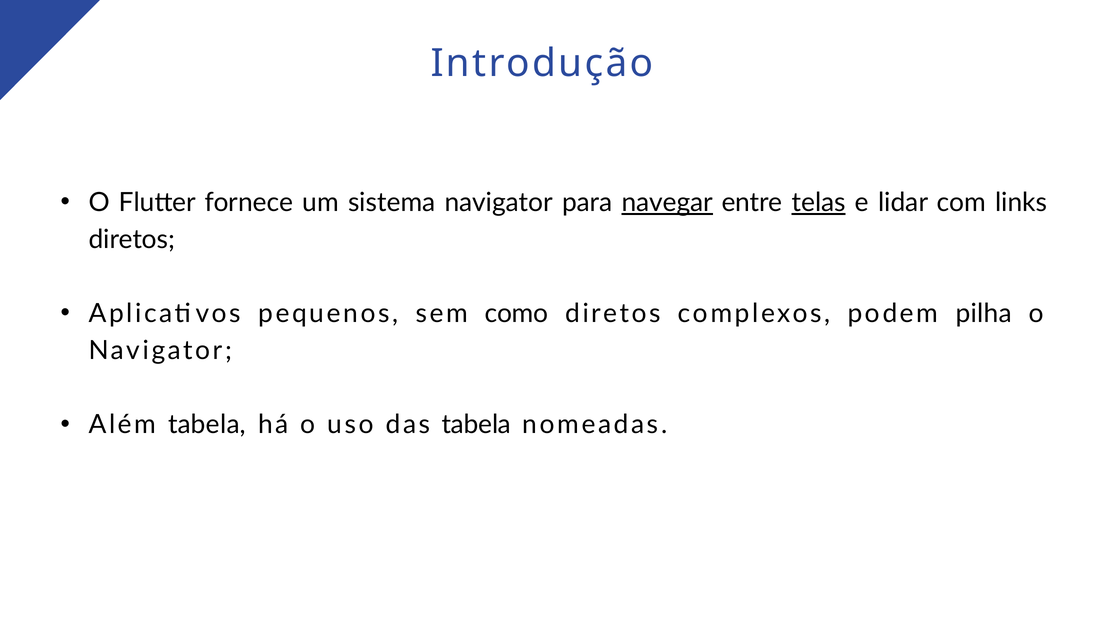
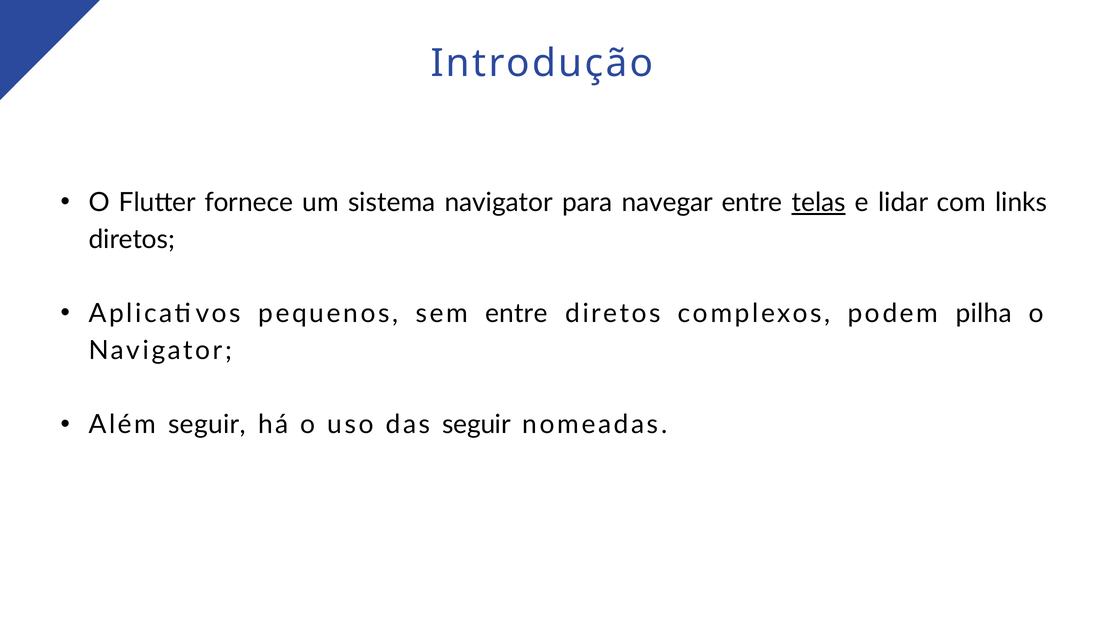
navegar underline: present -> none (667, 202)
sem como: como -> entre (516, 313)
Além tabela: tabela -> seguir (207, 424)
das tabela: tabela -> seguir (476, 424)
